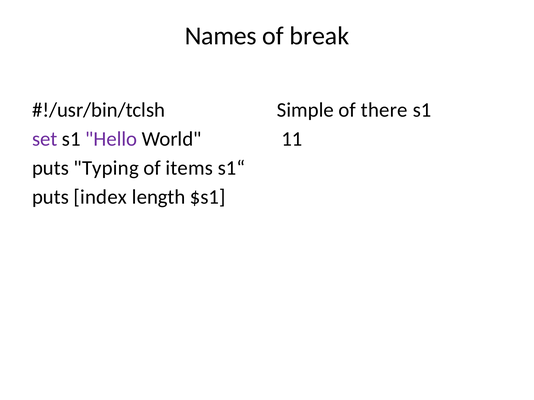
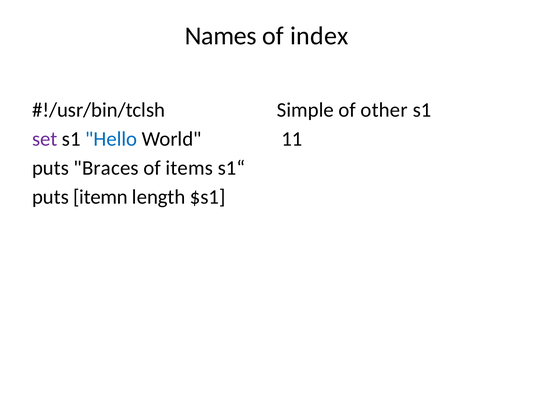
break: break -> index (319, 36)
there: there -> other (384, 110)
Hello colour: purple -> blue (111, 139)
Typing: Typing -> Braces (106, 168)
index: index -> itemn (100, 197)
